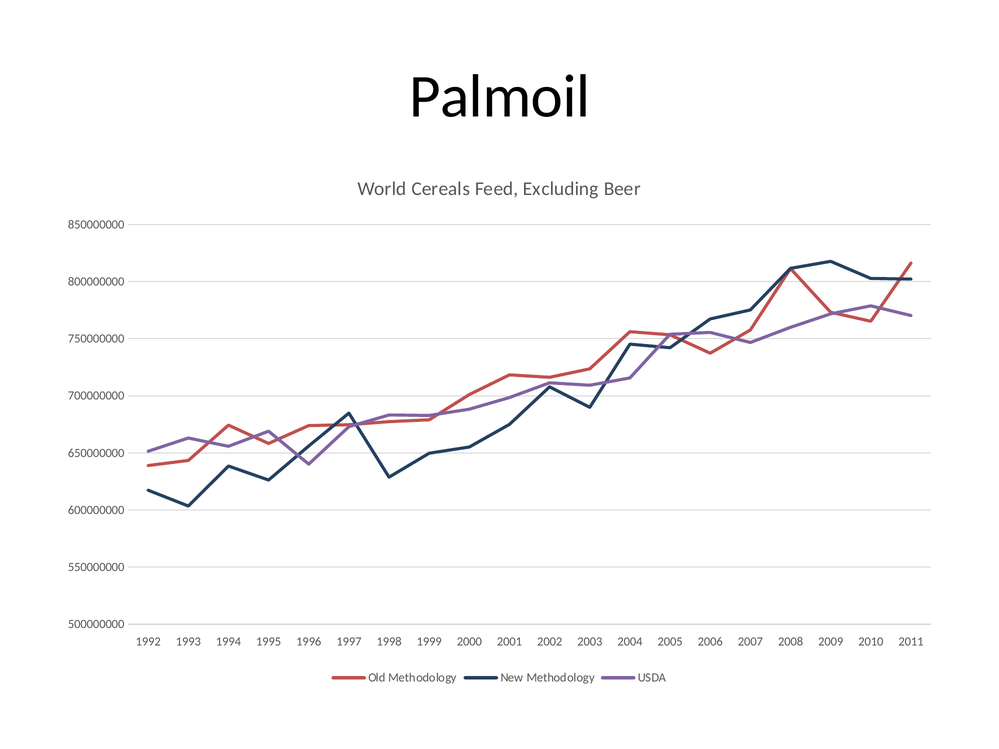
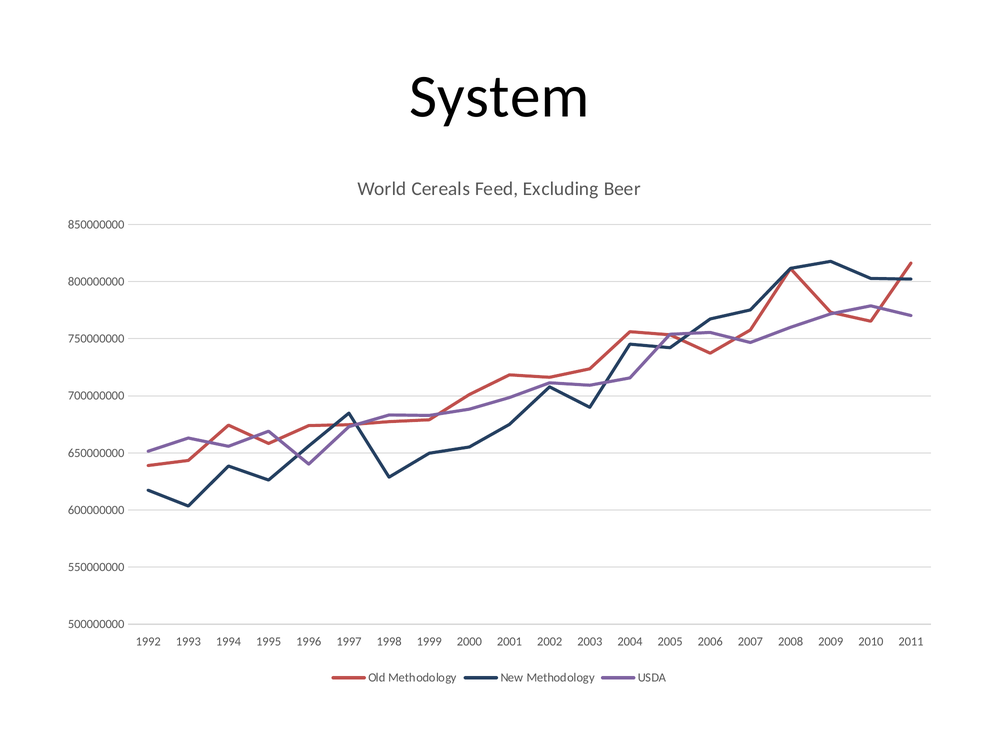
Palmoil: Palmoil -> System (499, 97)
